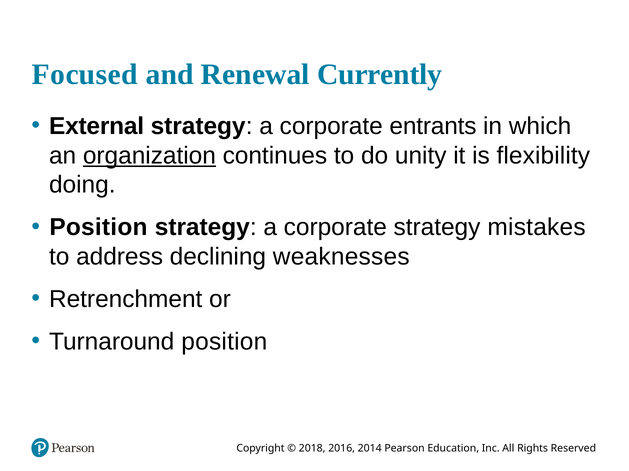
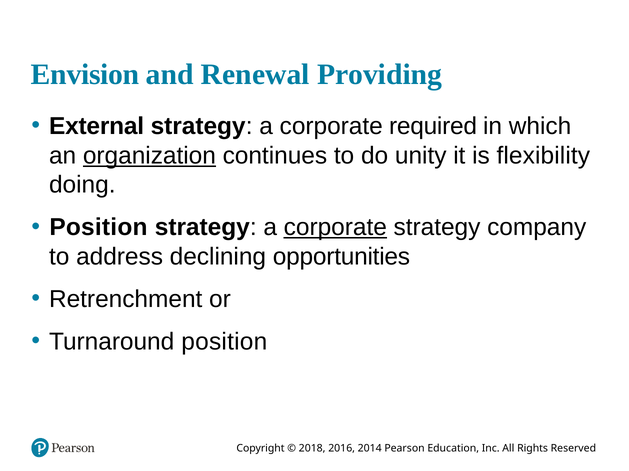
Focused: Focused -> Envision (85, 75)
Currently: Currently -> Providing (380, 75)
entrants: entrants -> required (433, 126)
corporate underline: none -> present (335, 228)
mistakes: mistakes -> company (537, 228)
weaknesses: weaknesses -> opportunities (341, 257)
